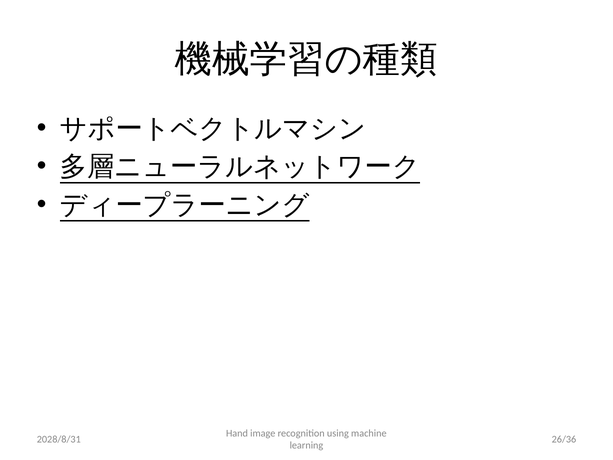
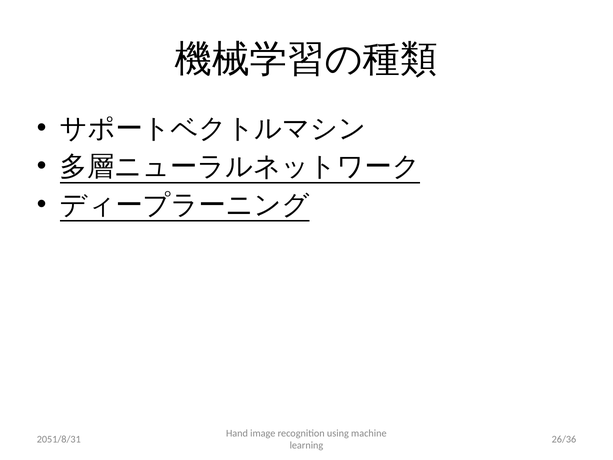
2028/8/31: 2028/8/31 -> 2051/8/31 (59, 439)
